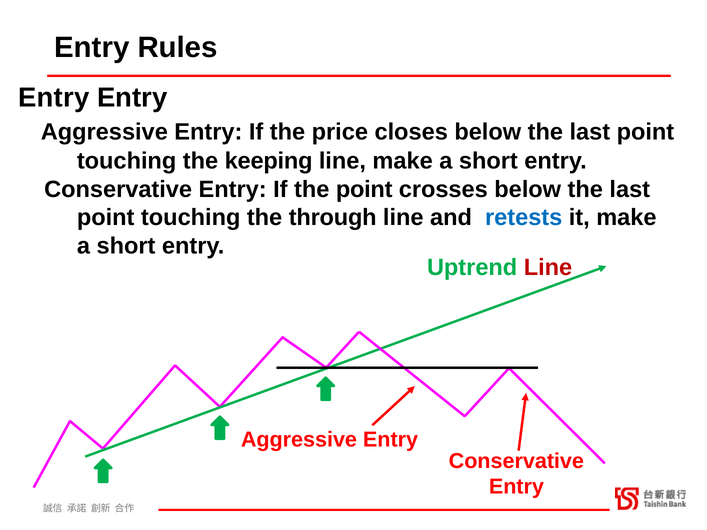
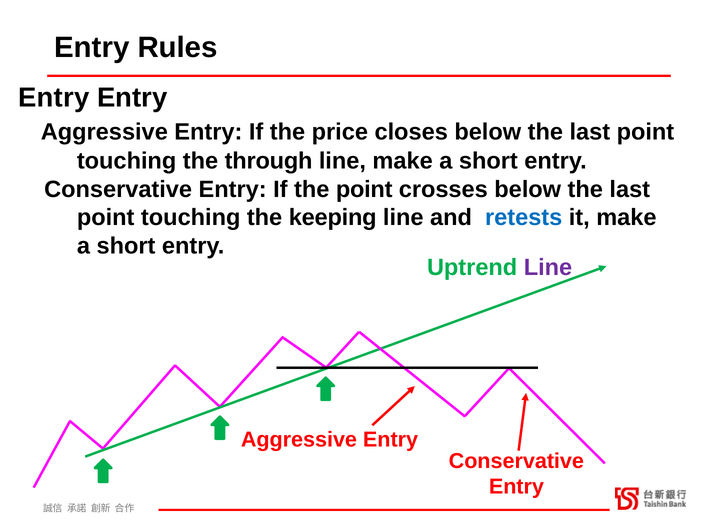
keeping: keeping -> through (269, 161)
through: through -> keeping (333, 218)
Line colour: red -> purple (548, 268)
